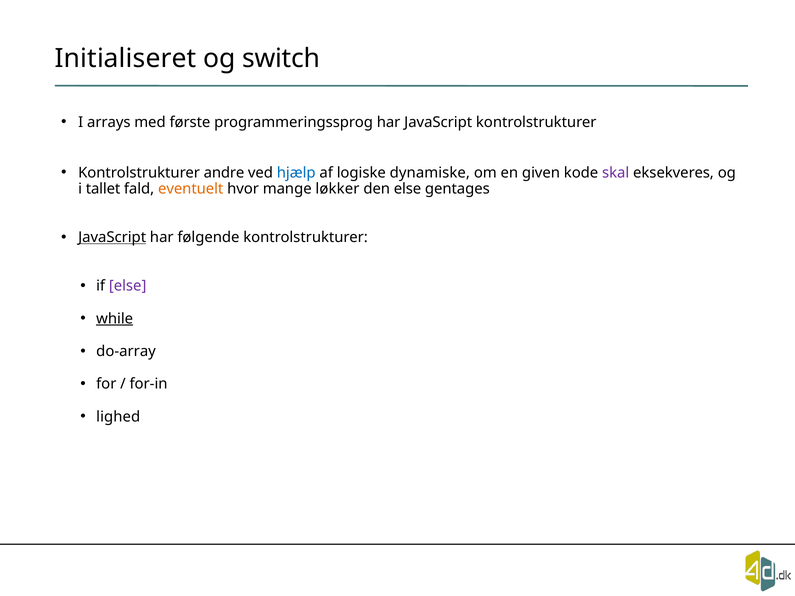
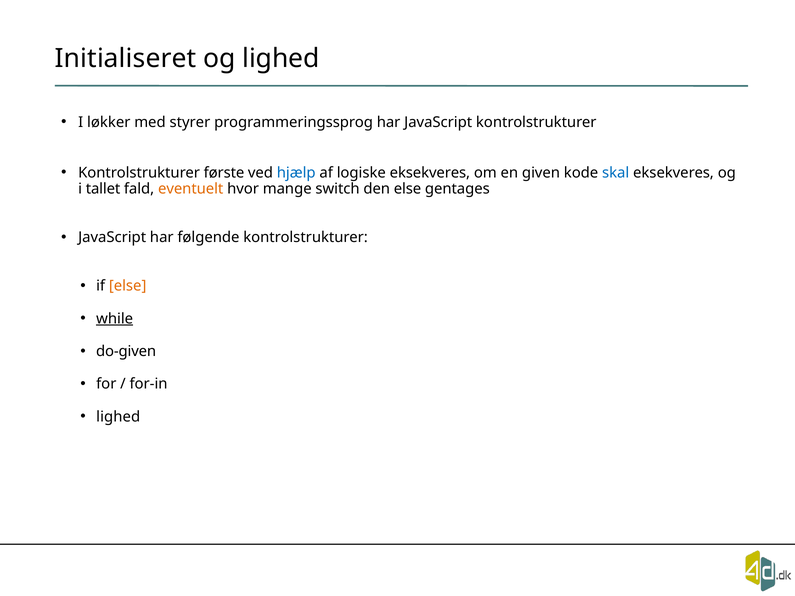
og switch: switch -> lighed (281, 58)
arrays: arrays -> løkker (109, 122)
første: første -> styrer (190, 122)
andre: andre -> første (224, 173)
logiske dynamiske: dynamiske -> eksekveres (430, 173)
skal colour: purple -> blue (616, 173)
løkker: løkker -> switch (338, 189)
JavaScript underline: present -> none (112, 237)
else colour: purple -> orange (128, 286)
do-array: do-array -> do-given (126, 351)
